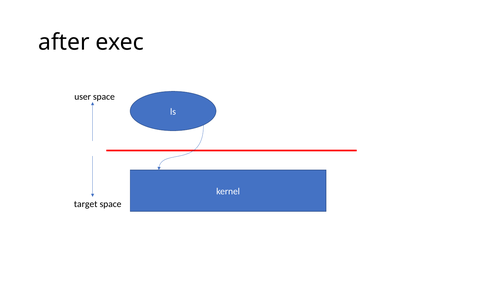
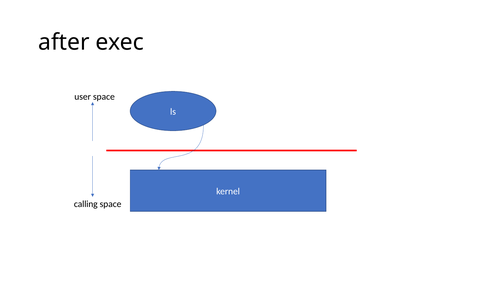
target: target -> calling (86, 204)
